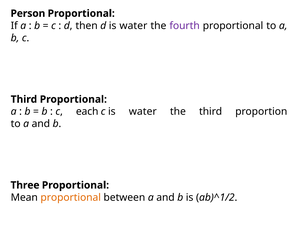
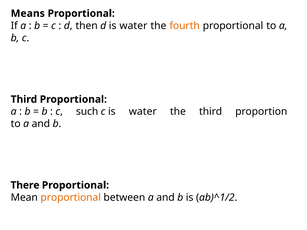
Person: Person -> Means (28, 13)
fourth colour: purple -> orange (185, 26)
each: each -> such (87, 112)
Three: Three -> There (25, 185)
